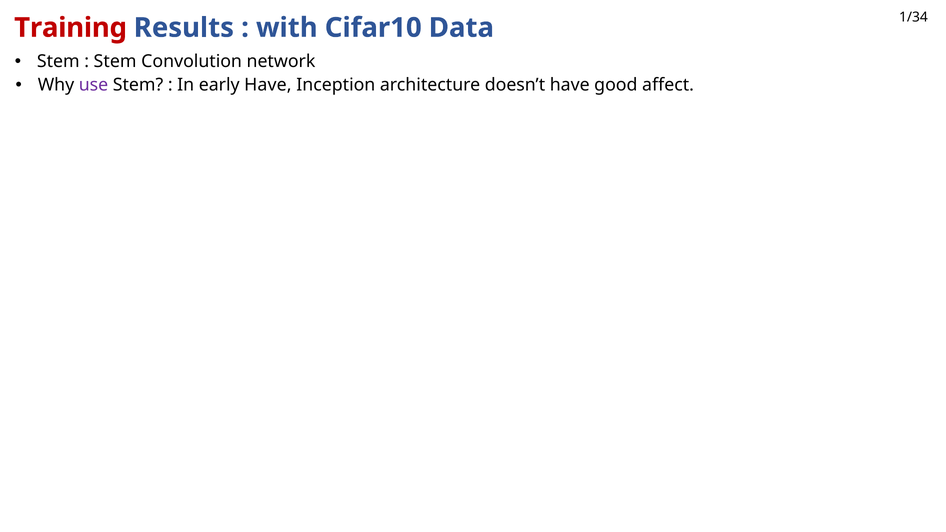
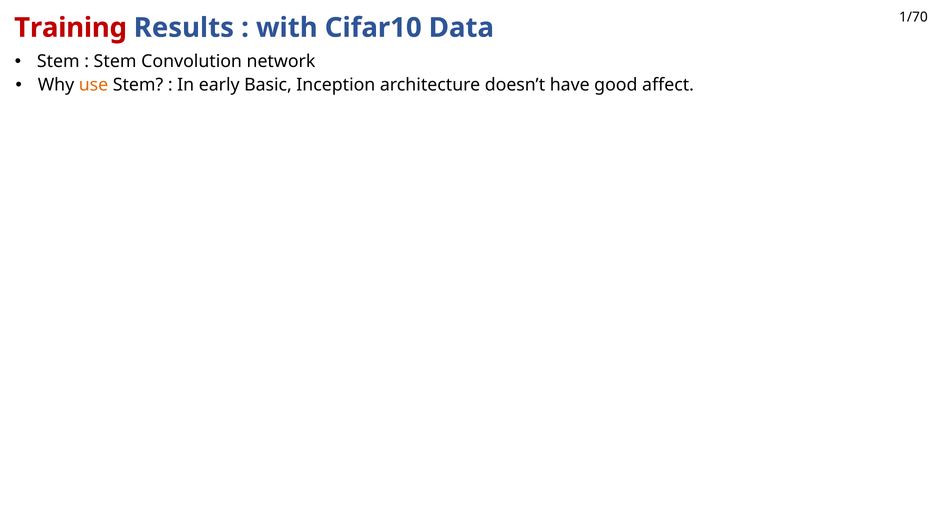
1/34: 1/34 -> 1/70 (913, 17)
use colour: purple -> orange (94, 85)
early Have: Have -> Basic (268, 85)
